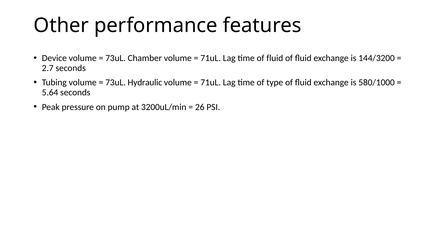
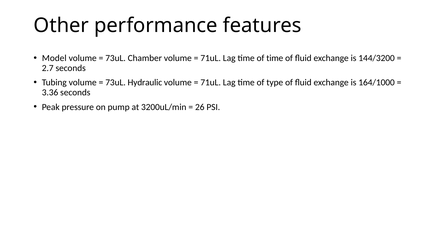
Device: Device -> Model (54, 58)
time of fluid: fluid -> time (275, 58)
580/1000: 580/1000 -> 164/1000 (377, 83)
5.64: 5.64 -> 3.36 (50, 92)
